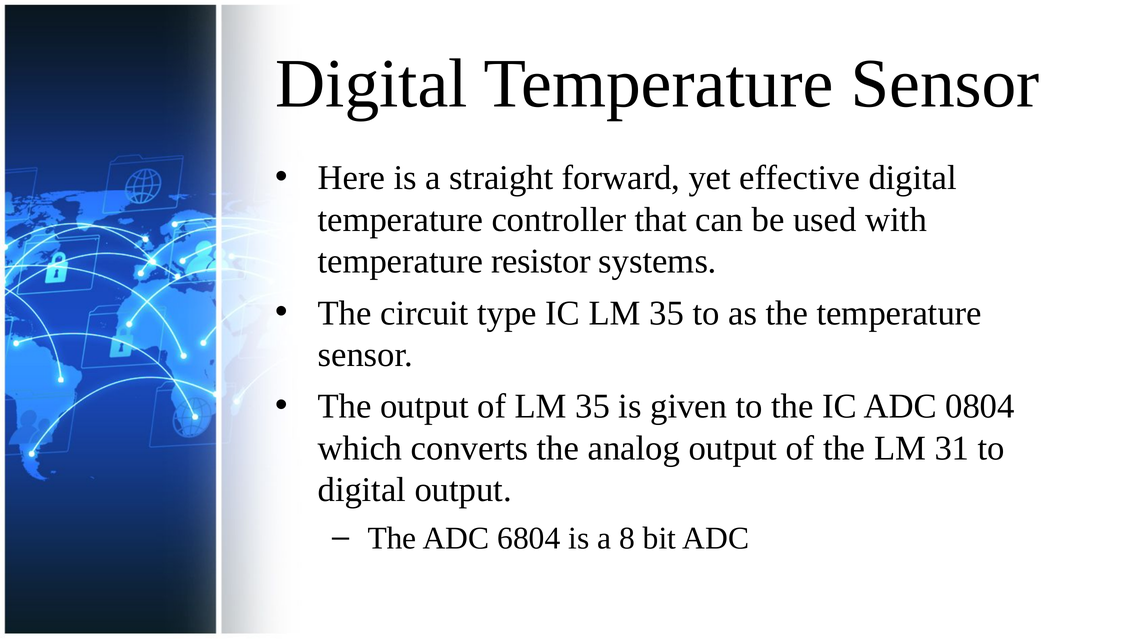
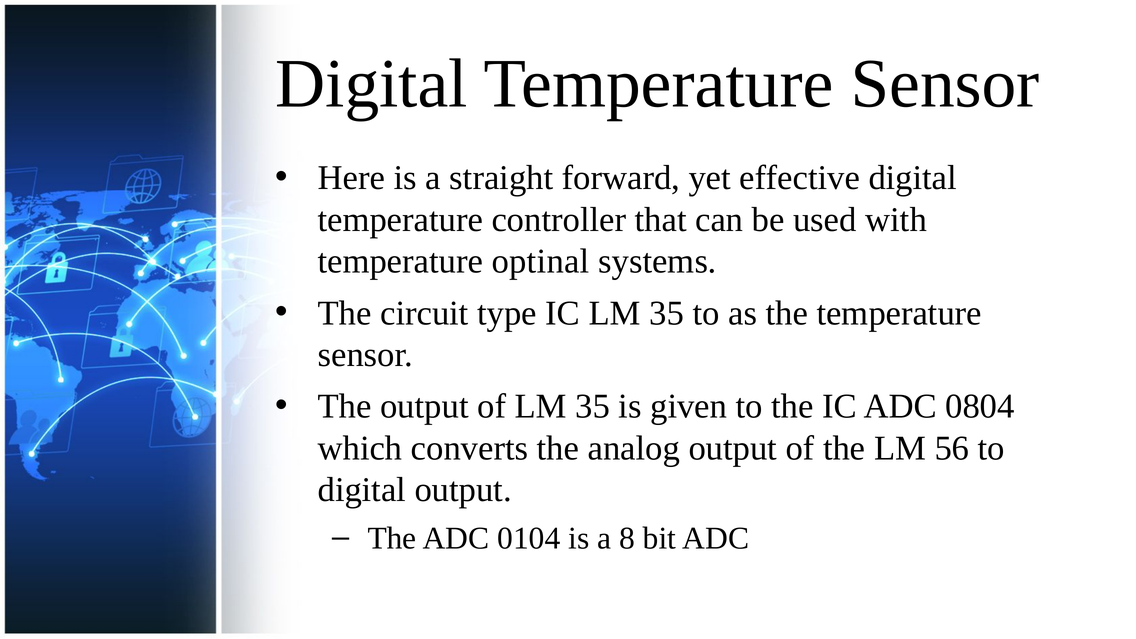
resistor: resistor -> optinal (541, 261)
31: 31 -> 56 (952, 448)
6804: 6804 -> 0104 (529, 538)
